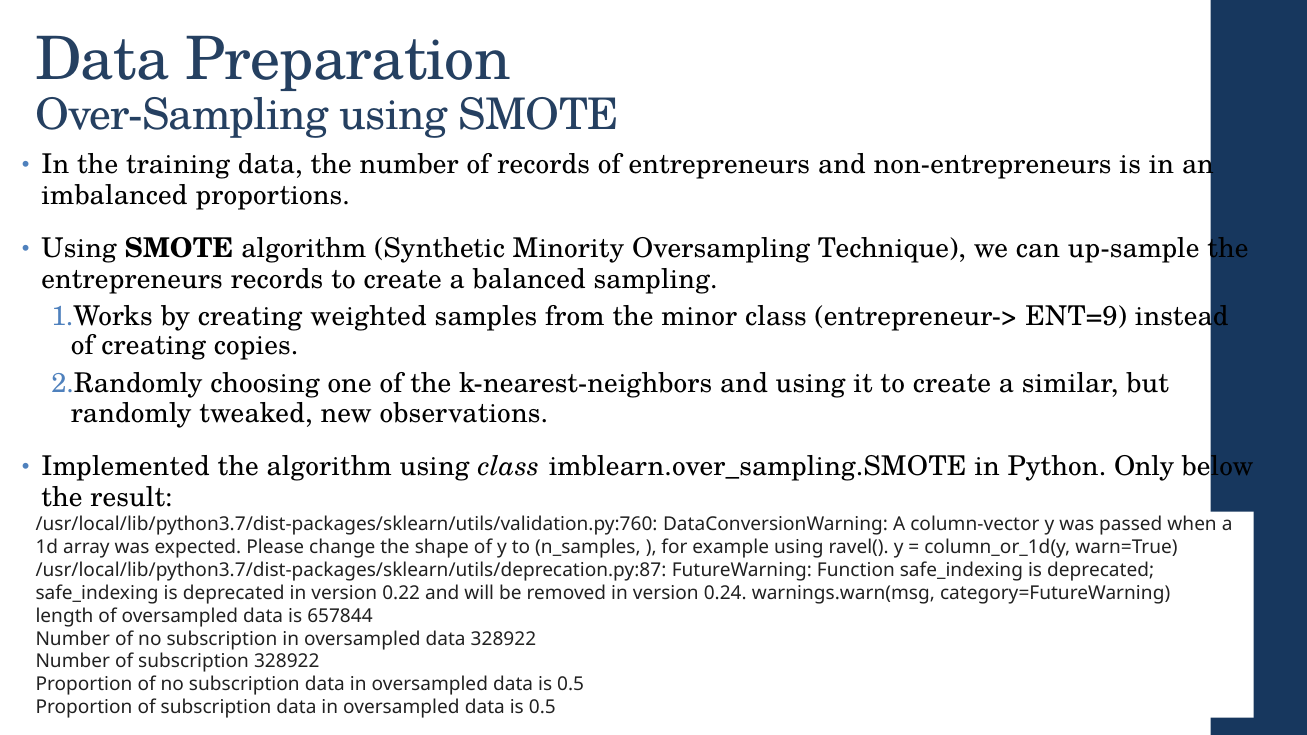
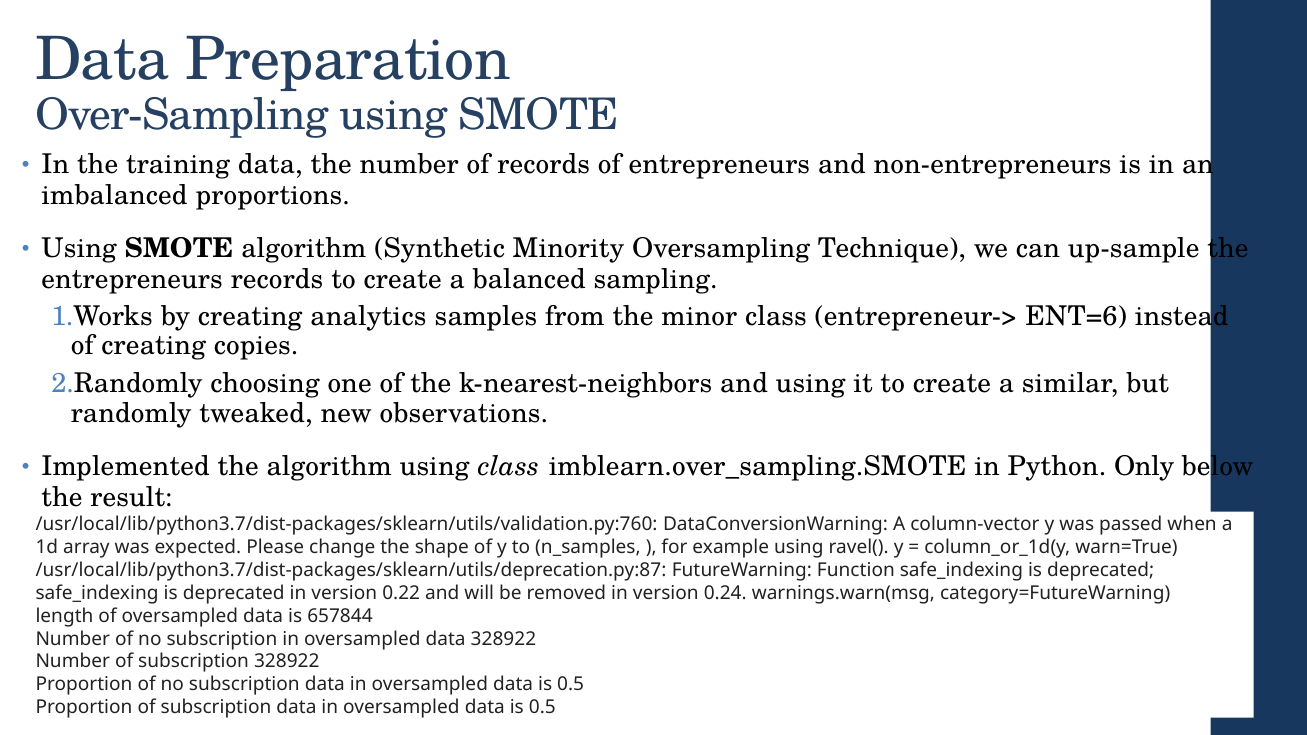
weighted: weighted -> analytics (368, 317)
ENT=9: ENT=9 -> ENT=6 (1076, 317)
